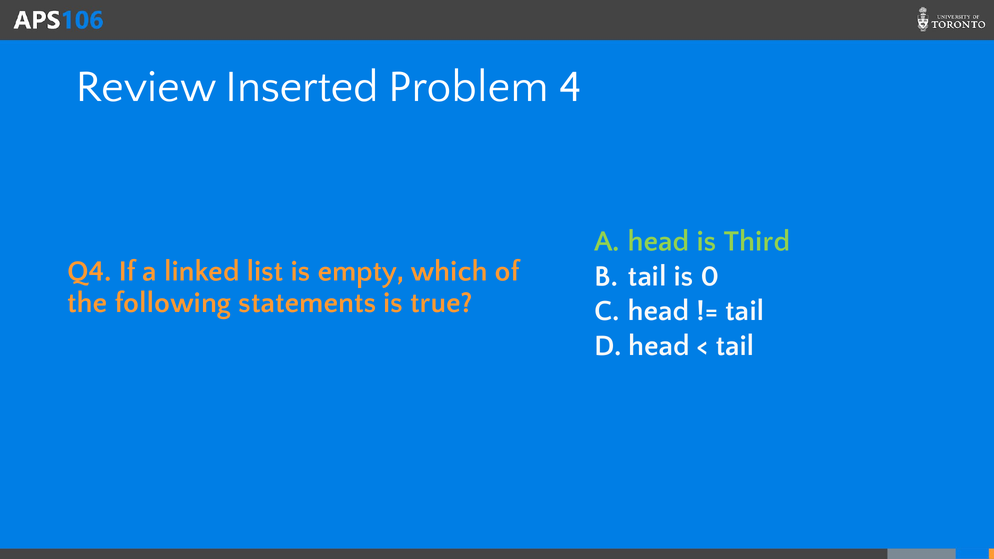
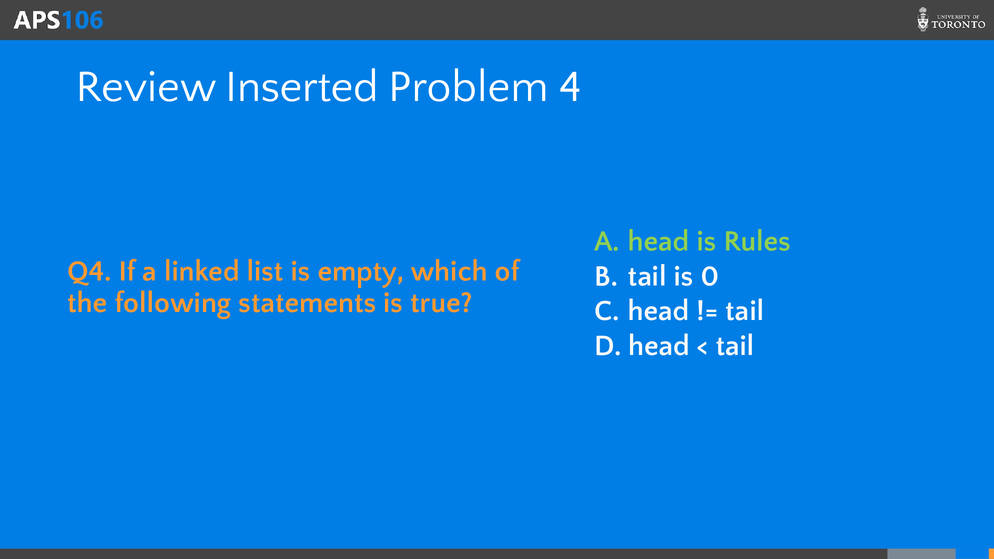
Third: Third -> Rules (757, 241)
